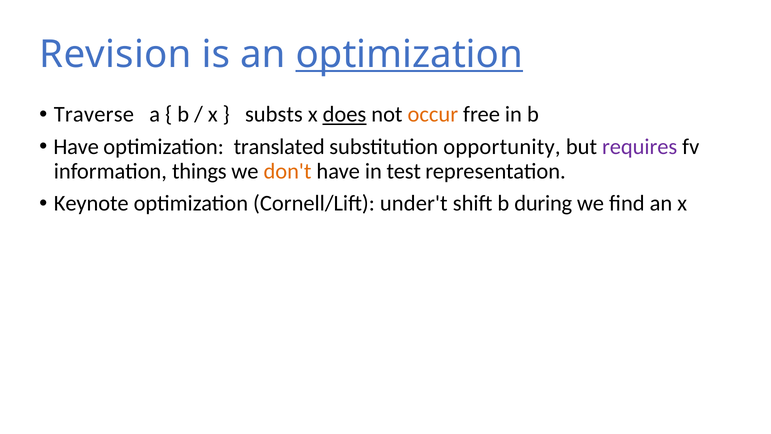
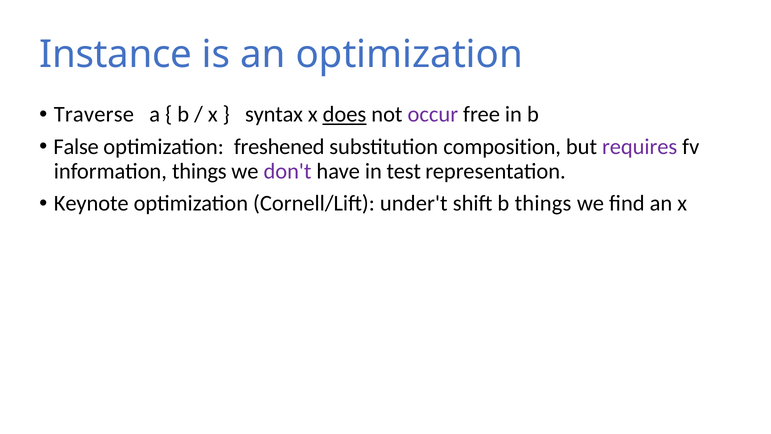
Revision: Revision -> Instance (116, 54)
optimization underline: present -> none (409, 54)
substs: substs -> syntax (274, 114)
occur colour: orange -> purple (433, 114)
Have: Have -> False (76, 147)
translated: translated -> freshened (279, 147)
opportunity: opportunity -> composition (502, 147)
don't colour: orange -> purple (287, 171)
b during: during -> things (543, 203)
